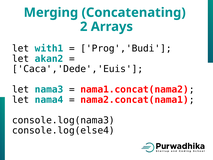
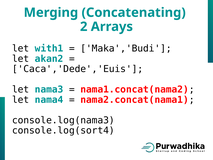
Prog','Budi: Prog','Budi -> Maka','Budi (126, 48)
console.log(else4: console.log(else4 -> console.log(sort4 (63, 130)
